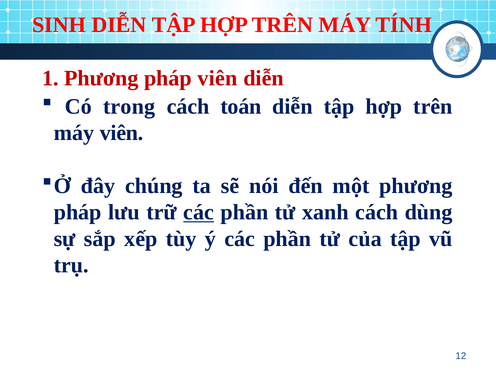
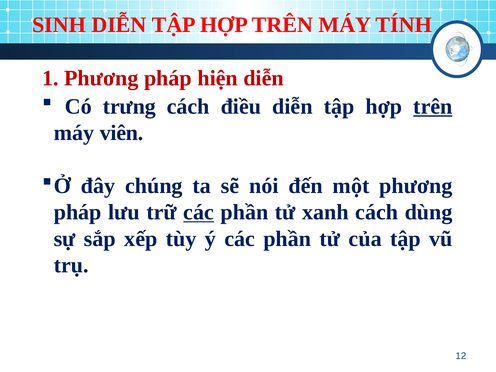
pháp viên: viên -> hiện (218, 78)
trong: trong -> trưng (129, 107)
toán: toán -> điều (241, 107)
trên underline: none -> present (433, 107)
